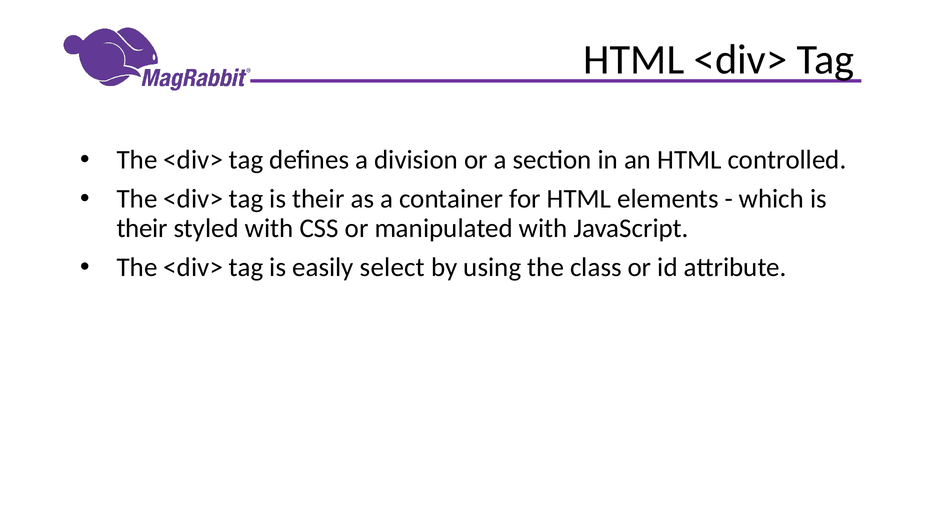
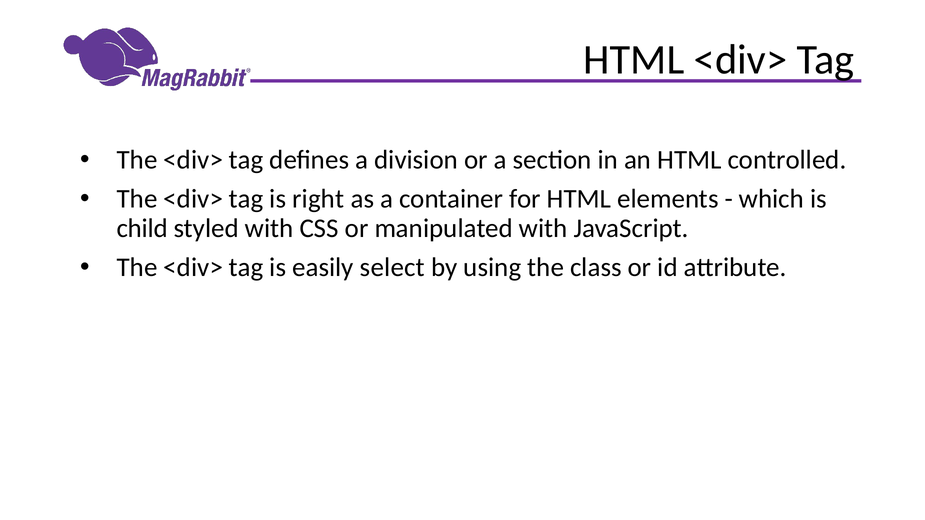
tag is their: their -> right (318, 199)
their: their -> child (142, 228)
